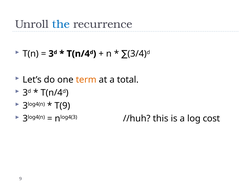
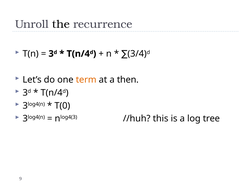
the colour: blue -> black (61, 24)
total: total -> then (128, 80)
T(9: T(9 -> T(0 (62, 106)
cost: cost -> tree (211, 119)
